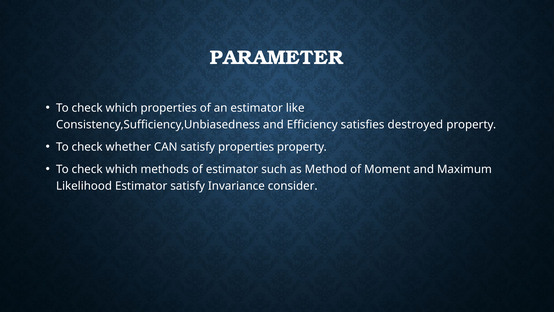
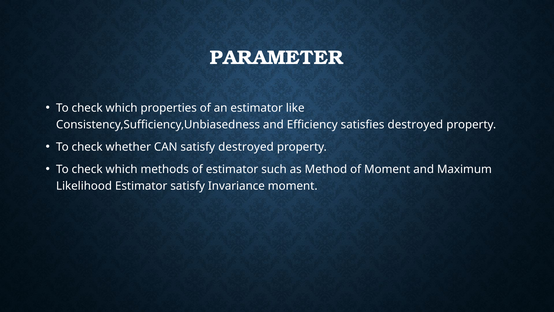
satisfy properties: properties -> destroyed (246, 147)
Invariance consider: consider -> moment (293, 186)
